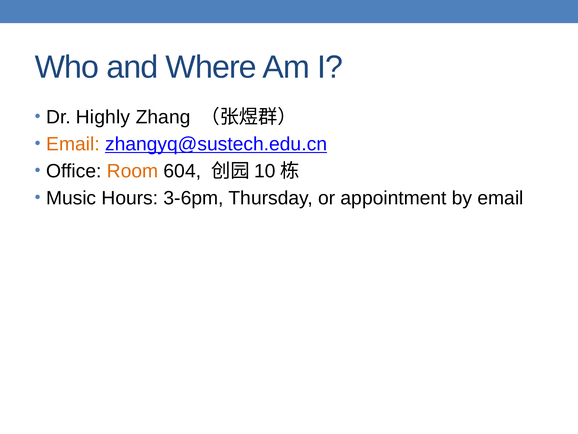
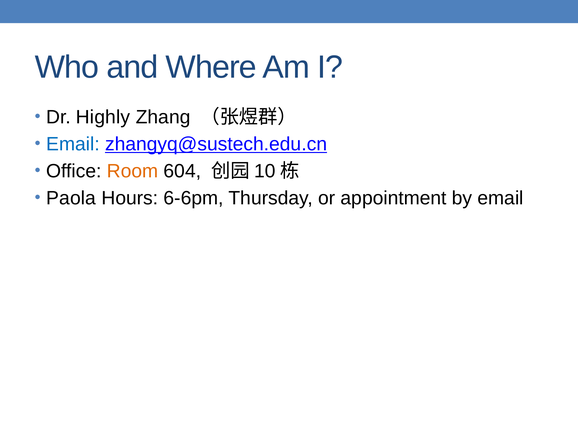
Email colour: orange -> blue (73, 144)
Music: Music -> Paola (71, 198)
3-6pm: 3-6pm -> 6-6pm (194, 198)
